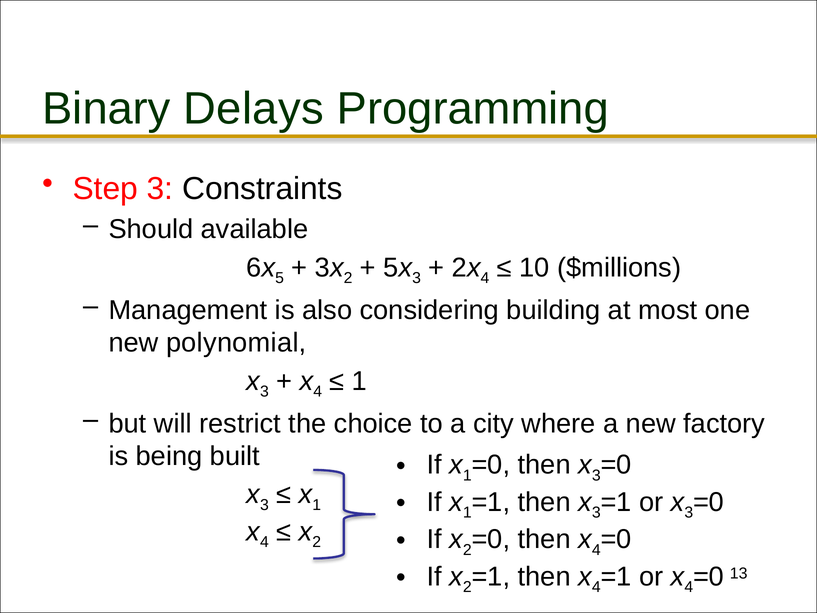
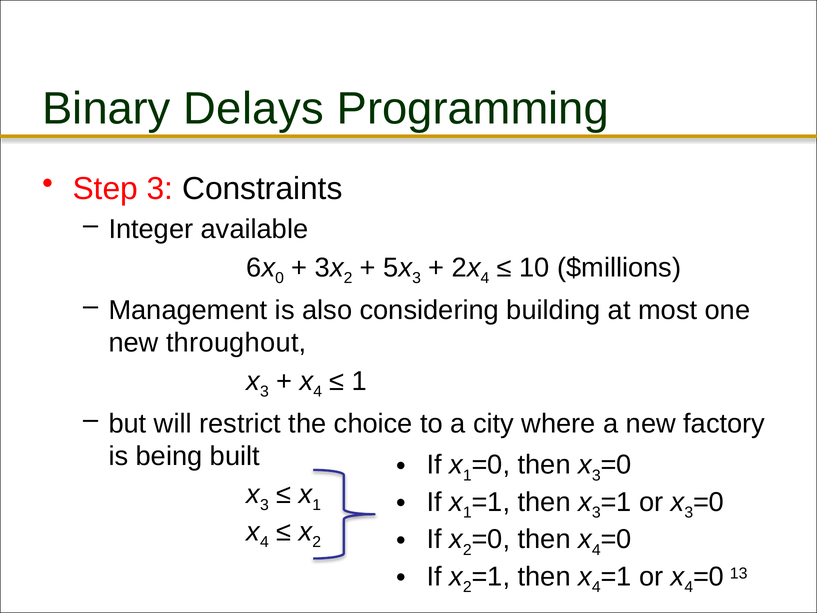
Should: Should -> Integer (151, 229)
5: 5 -> 0 (280, 278)
polynomial: polynomial -> throughout (236, 343)
